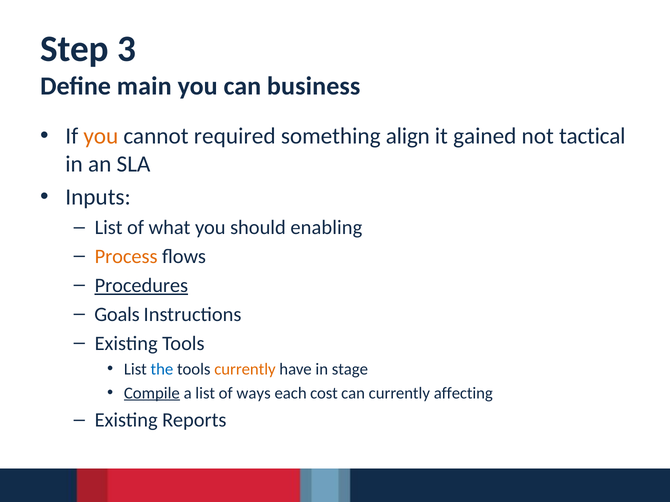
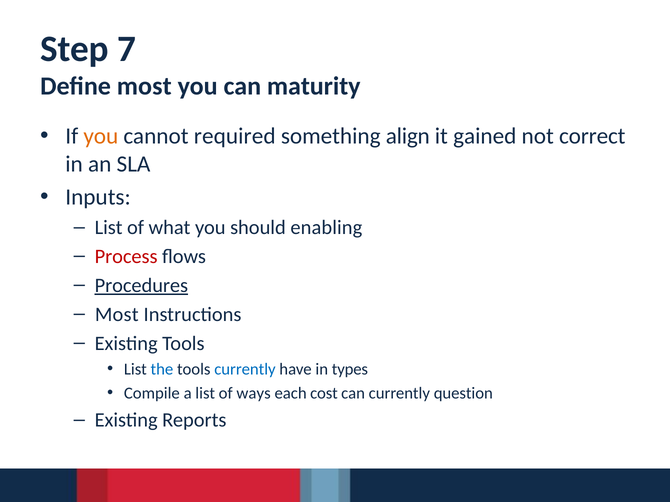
3: 3 -> 7 (127, 49)
Define main: main -> most (144, 86)
business: business -> maturity (314, 86)
tactical: tactical -> correct (592, 136)
Process colour: orange -> red (126, 257)
Goals: Goals -> Most (117, 315)
currently colour: orange -> blue (245, 370)
stage: stage -> types (350, 370)
Compile underline: present -> none (152, 393)
affecting: affecting -> question (463, 393)
